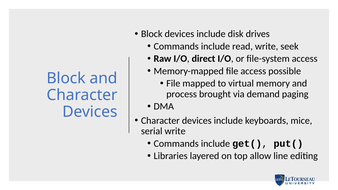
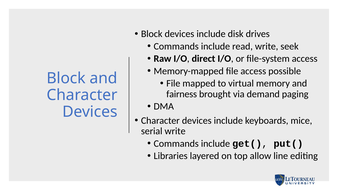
process: process -> fairness (182, 94)
